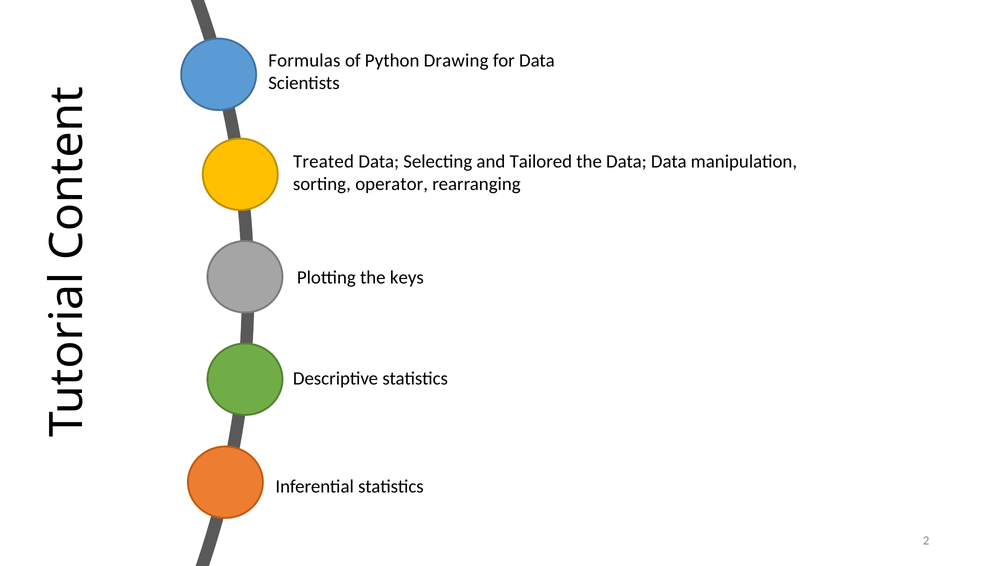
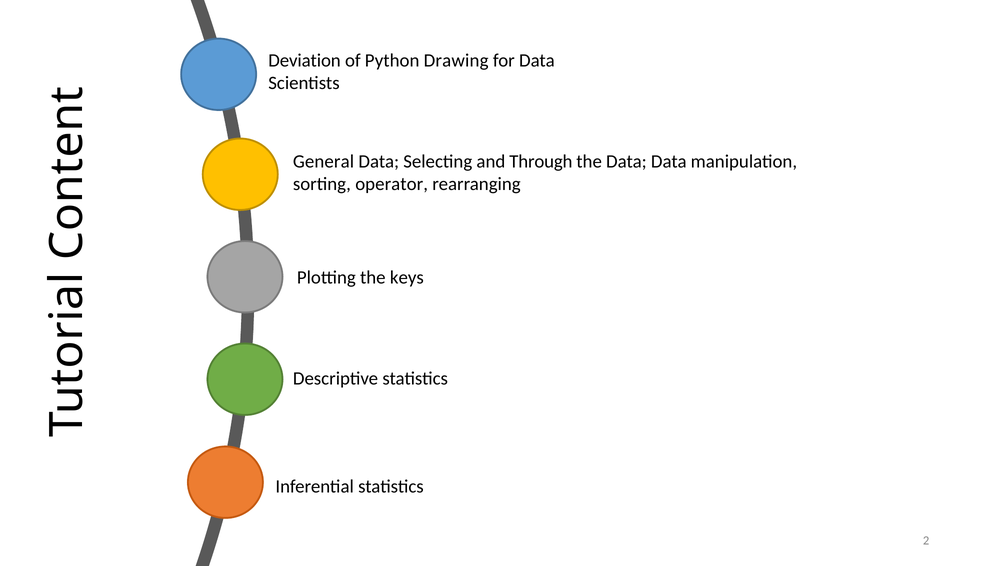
Formulas: Formulas -> Deviation (305, 61)
Treated: Treated -> General (324, 162)
Tailored: Tailored -> Through (541, 162)
